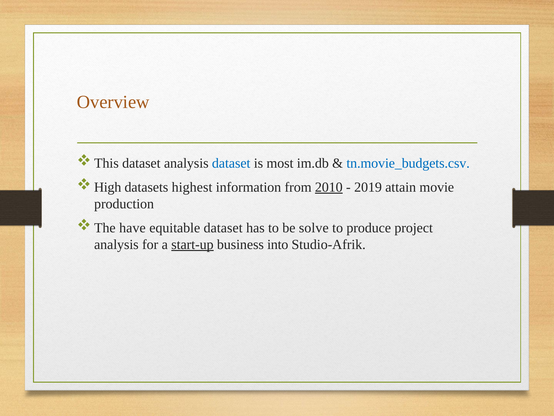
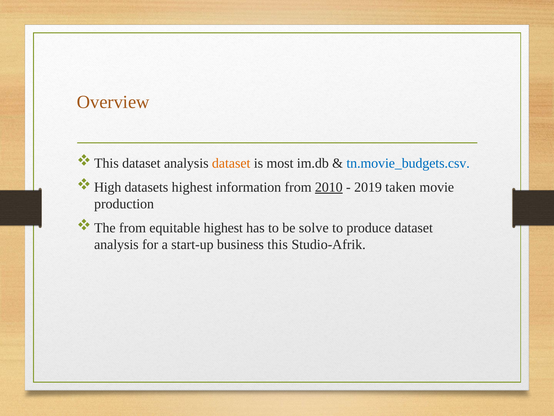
dataset colour: blue -> orange (231, 163)
attain: attain -> taken (401, 187)
The have: have -> from (133, 228)
equitable dataset: dataset -> highest (223, 228)
produce project: project -> dataset (414, 228)
start-up underline: present -> none (192, 244)
business into: into -> this (278, 244)
